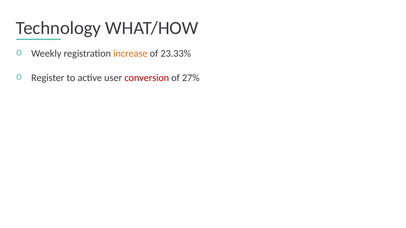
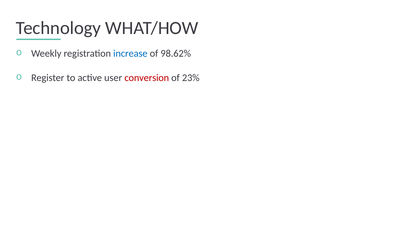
increase colour: orange -> blue (130, 54)
23.33%: 23.33% -> 98.62% (176, 54)
27%: 27% -> 23% (191, 78)
